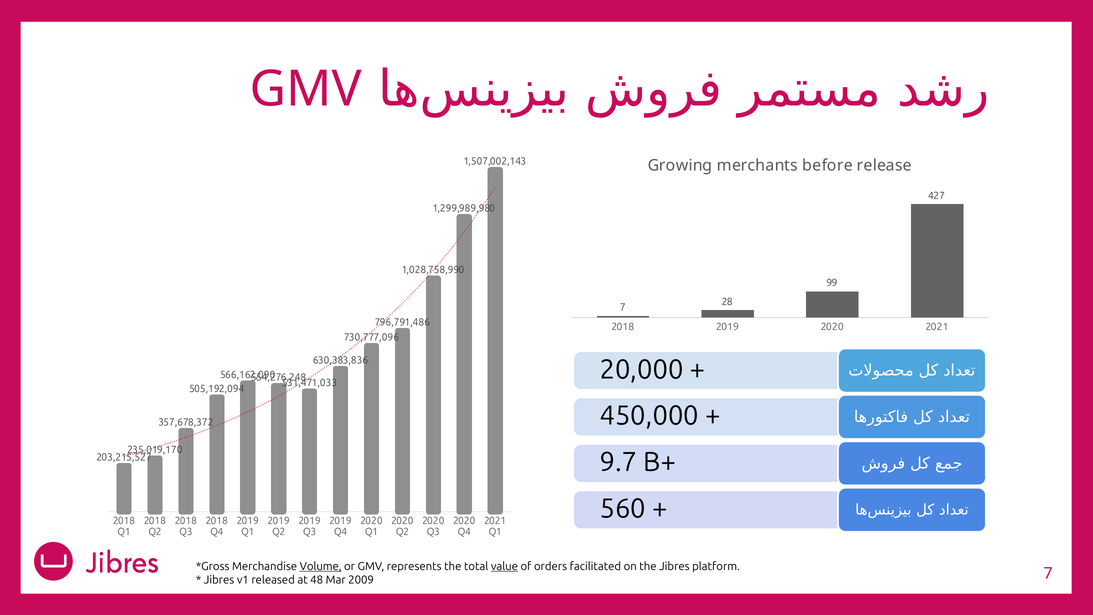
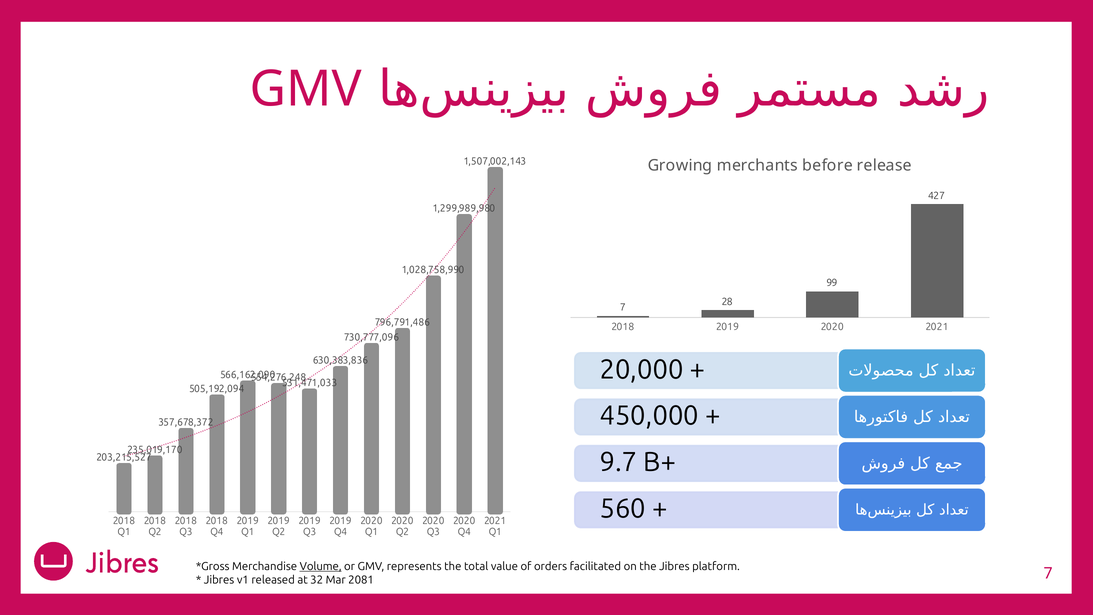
value underline: present -> none (504, 566)
48: 48 -> 32 (317, 580)
2009: 2009 -> 2081 (361, 580)
